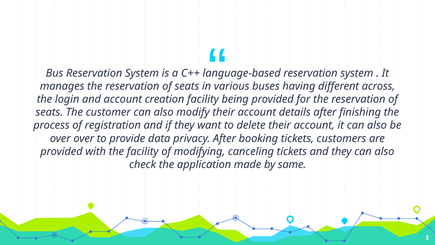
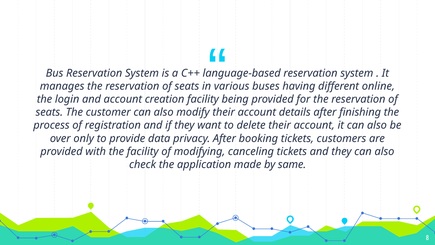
across: across -> online (378, 86)
over over: over -> only (84, 138)
